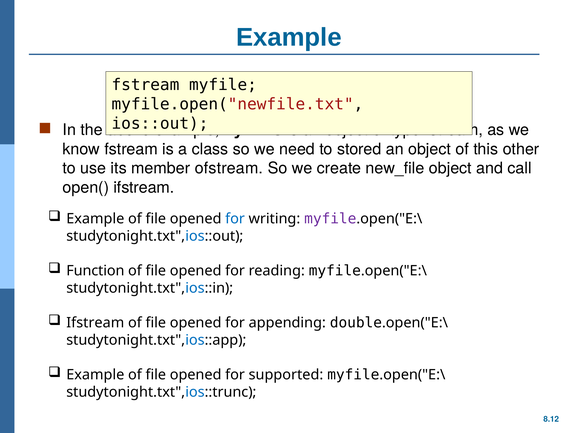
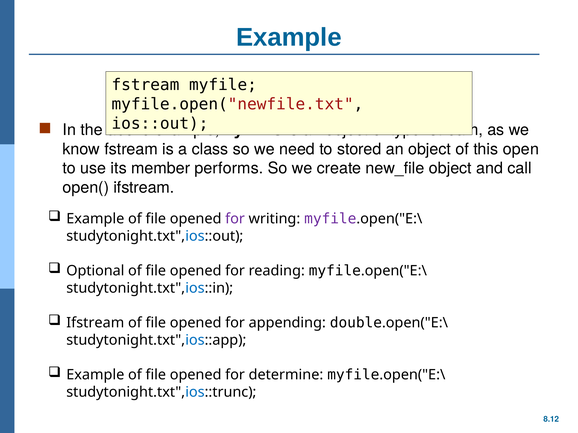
other: other -> open (521, 149)
ofstream: ofstream -> performs (229, 168)
for colour: blue -> purple (235, 219)
Function: Function -> Optional (95, 271)
supported: supported -> determine (286, 375)
